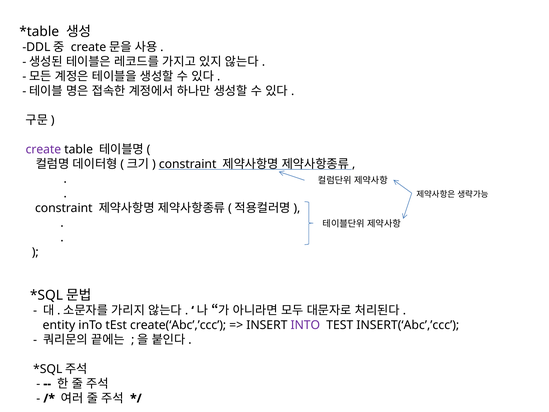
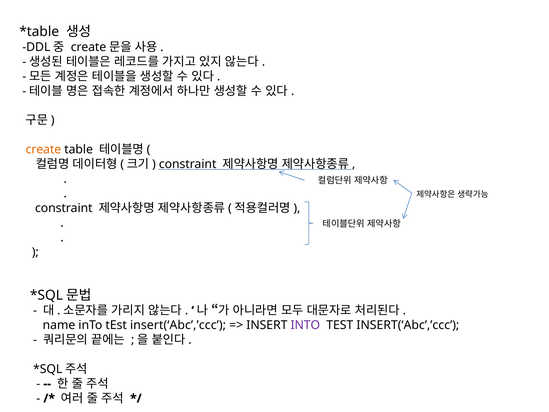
create colour: purple -> orange (43, 149)
entity: entity -> name (59, 325)
create(‘Abc’,’ccc: create(‘Abc’,’ccc -> insert(‘Abc’,’ccc (178, 325)
